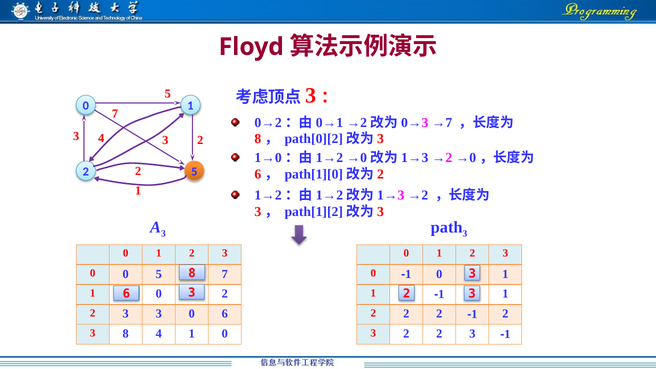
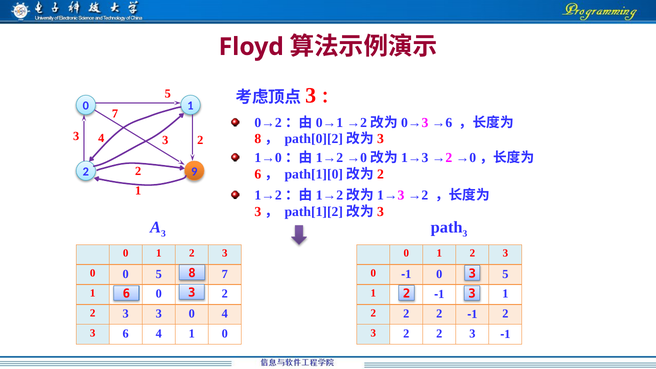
→7: →7 -> →6 (442, 122)
2 5: 5 -> 9 (194, 172)
1: 1 -> 5 (505, 274)
3 0 6: 6 -> 4 (225, 314)
8: 8 -> 6 (126, 334)
